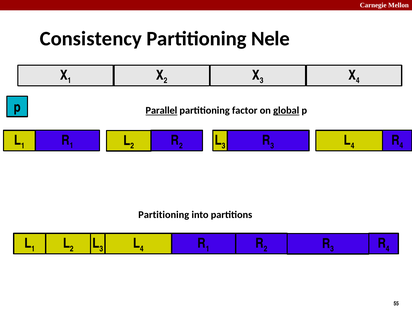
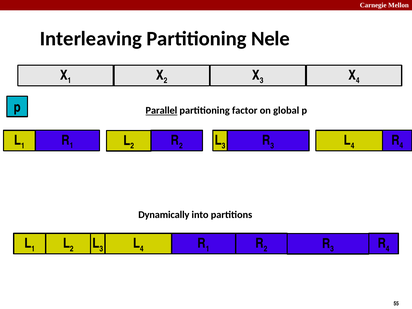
Consistency: Consistency -> Interleaving (91, 39)
global underline: present -> none (286, 110)
Partitioning: Partitioning -> Dynamically (164, 215)
